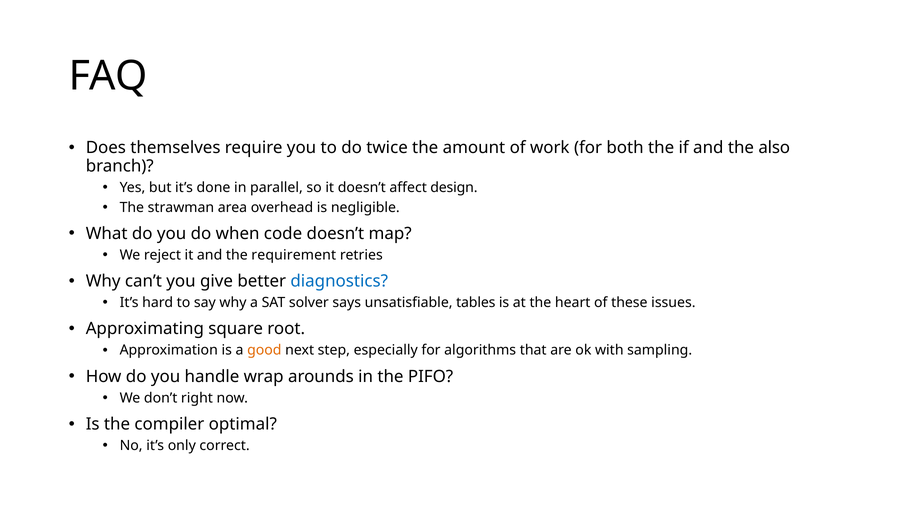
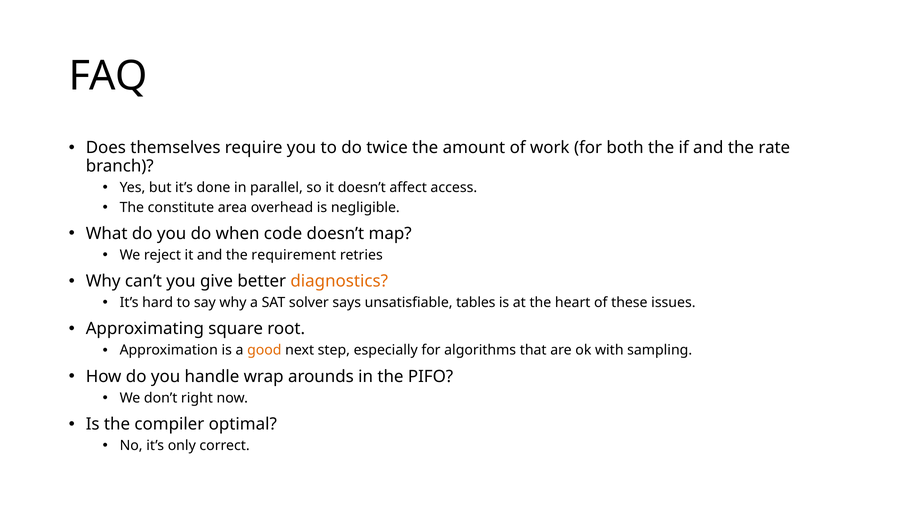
also: also -> rate (774, 148)
design: design -> access (454, 187)
strawman: strawman -> constitute (181, 207)
diagnostics colour: blue -> orange (339, 281)
